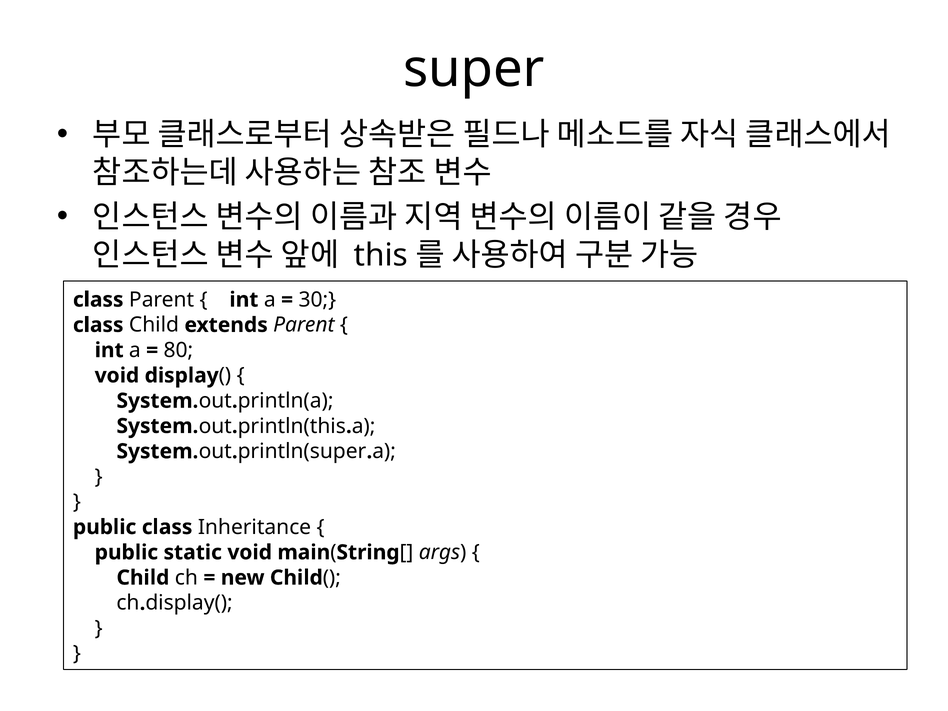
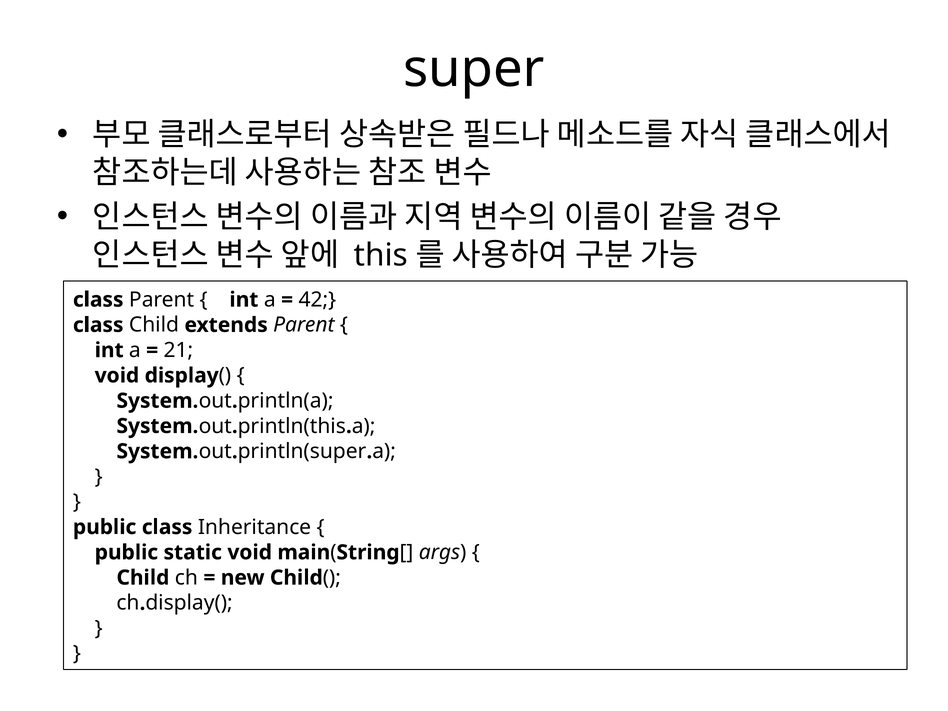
30: 30 -> 42 (317, 300)
80: 80 -> 21 (178, 350)
